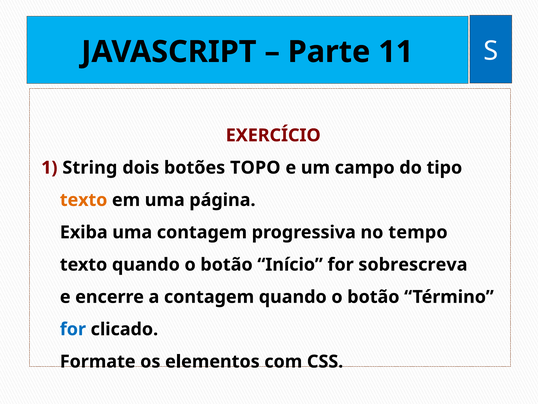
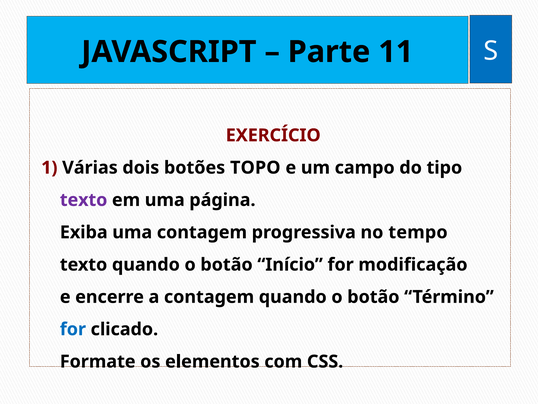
String: String -> Várias (90, 167)
texto colour: orange -> purple (84, 200)
sobrescreva: sobrescreva -> modificação (413, 264)
